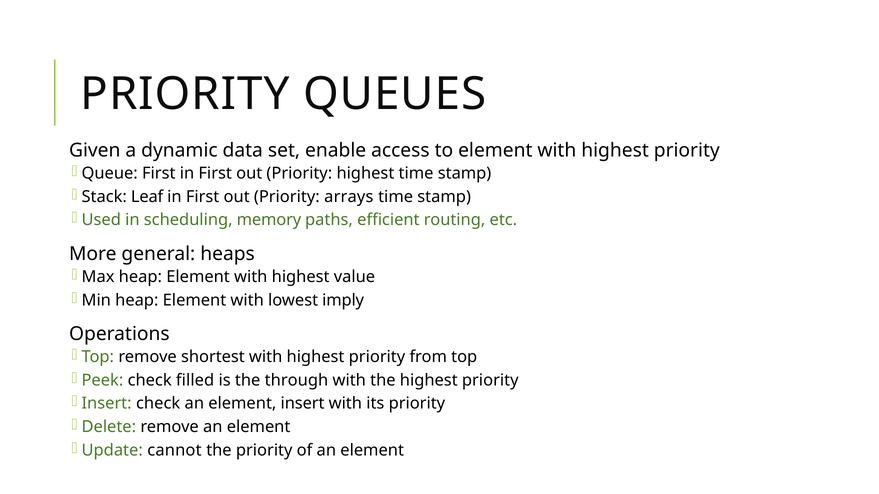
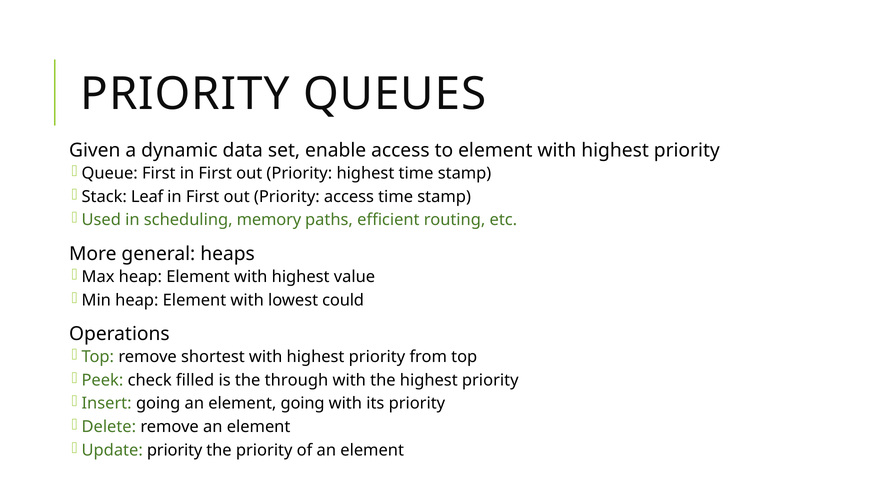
Priority arrays: arrays -> access (349, 197)
imply: imply -> could (343, 300)
Insert check: check -> going (158, 404)
element insert: insert -> going (303, 404)
Update cannot: cannot -> priority (175, 450)
